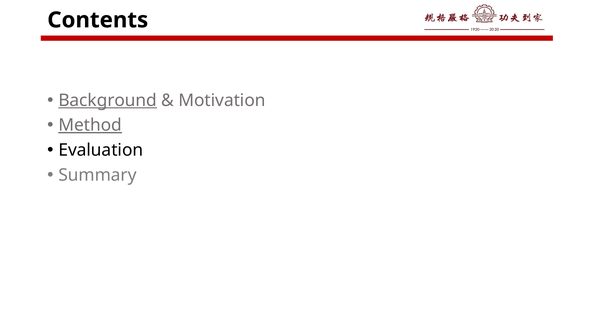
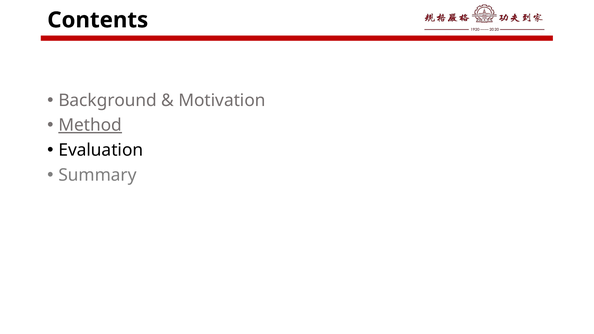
Background underline: present -> none (108, 100)
